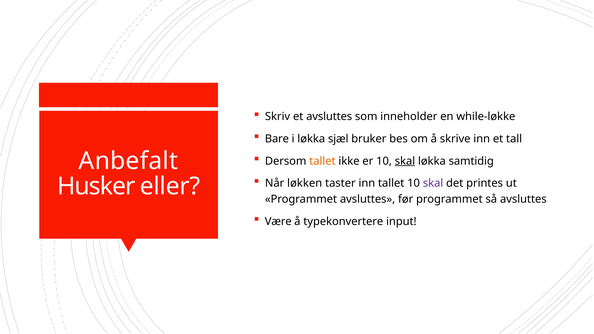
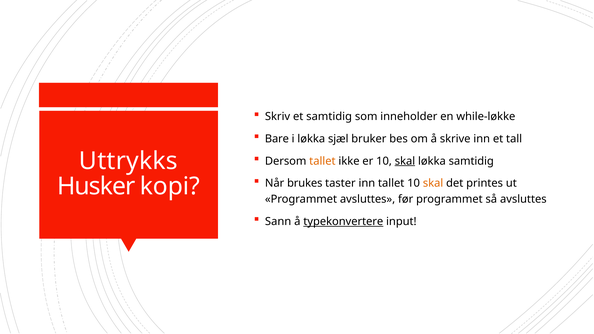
et avsluttes: avsluttes -> samtidig (329, 117)
Anbefalt: Anbefalt -> Uttrykks (128, 161)
løkken: løkken -> brukes (305, 183)
skal colour: purple -> orange (433, 183)
eller: eller -> kopi (170, 186)
Være: Være -> Sann (278, 222)
typekonvertere underline: none -> present (343, 222)
